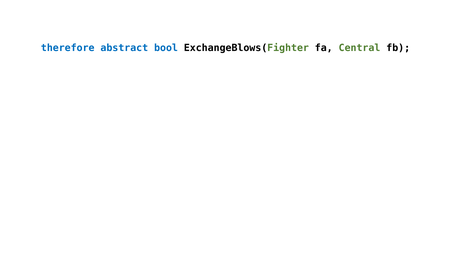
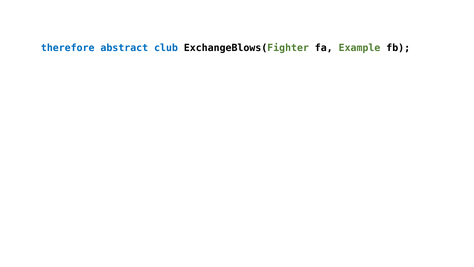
bool: bool -> club (166, 48)
Central: Central -> Example (359, 48)
